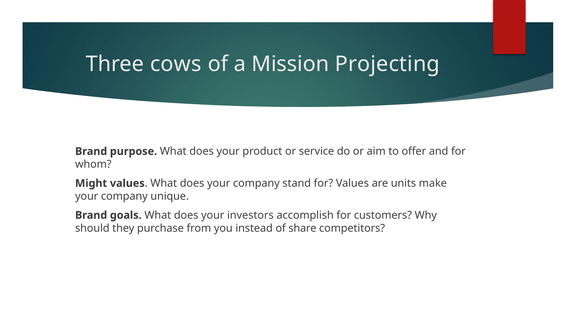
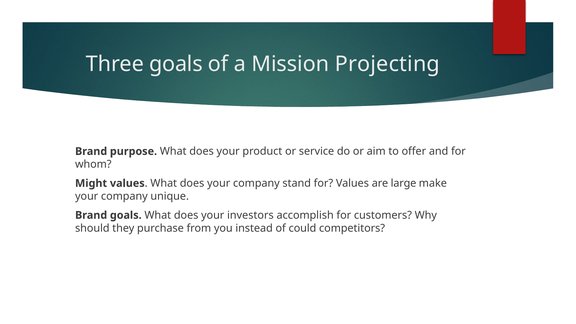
Three cows: cows -> goals (176, 64)
units: units -> large (404, 183)
share: share -> could (302, 228)
